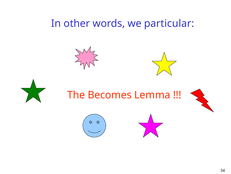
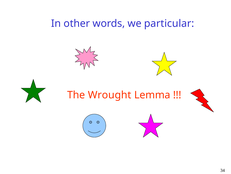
Becomes: Becomes -> Wrought (110, 95)
